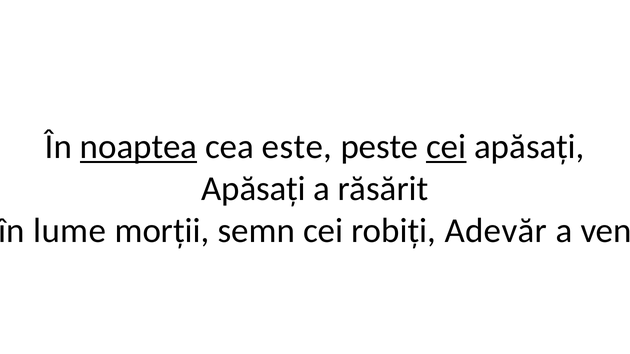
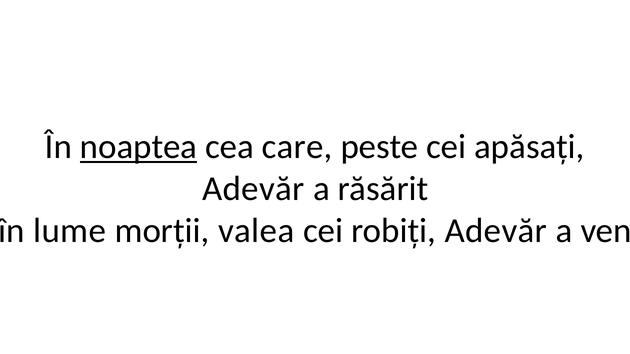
este: este -> care (297, 147)
cei underline: present -> none (446, 147)
Apăsați: Apăsați -> Adevăr (253, 189)
semn: semn -> valea (256, 231)
